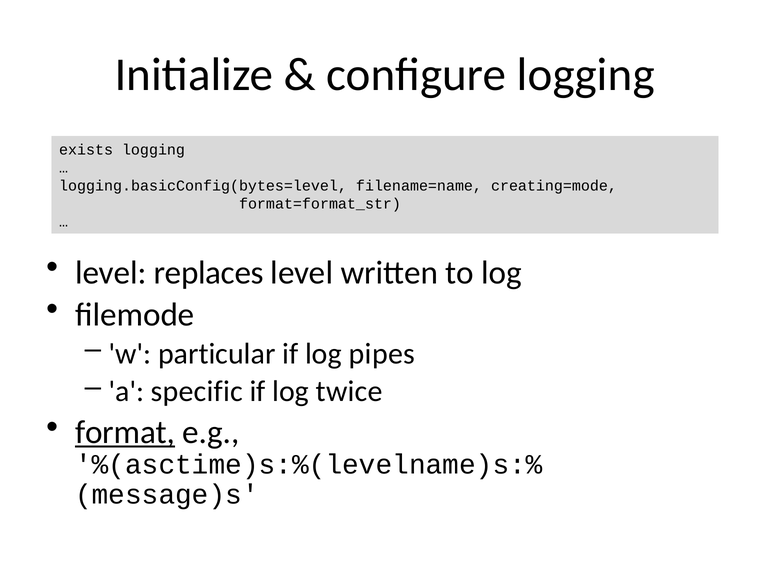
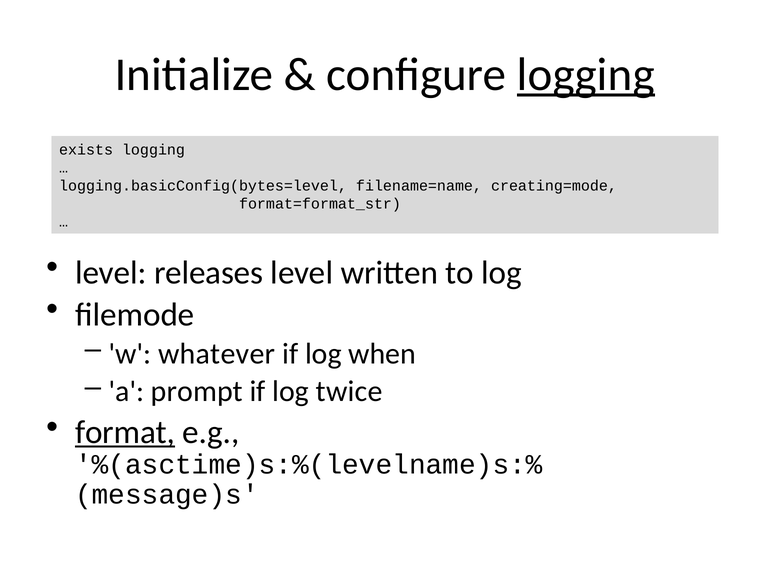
logging underline: none -> present (586, 75)
replaces: replaces -> releases (209, 272)
particular: particular -> whatever (217, 353)
pipes: pipes -> when (382, 353)
specific: specific -> prompt (197, 391)
